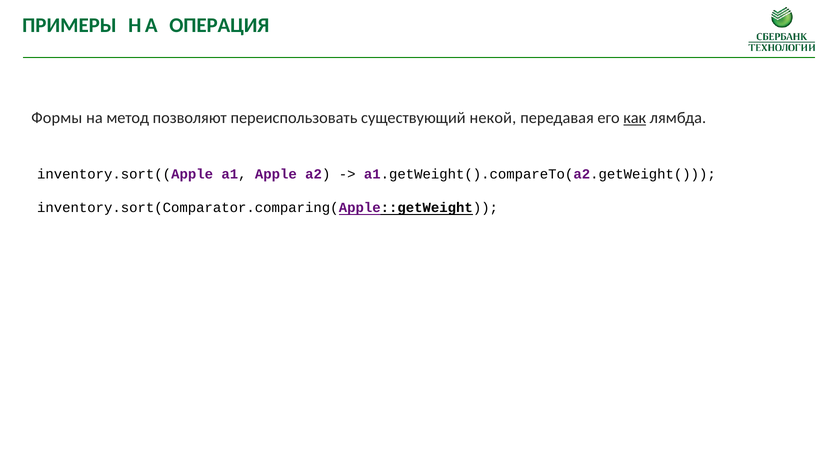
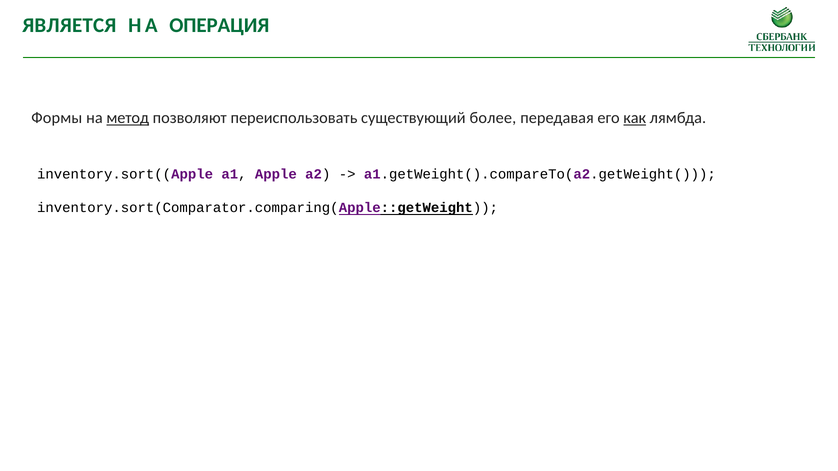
ПРИМЕРЫ: ПРИМЕРЫ -> ЯВЛЯЕТСЯ (69, 26)
метод underline: none -> present (128, 118)
некой: некой -> более (493, 118)
